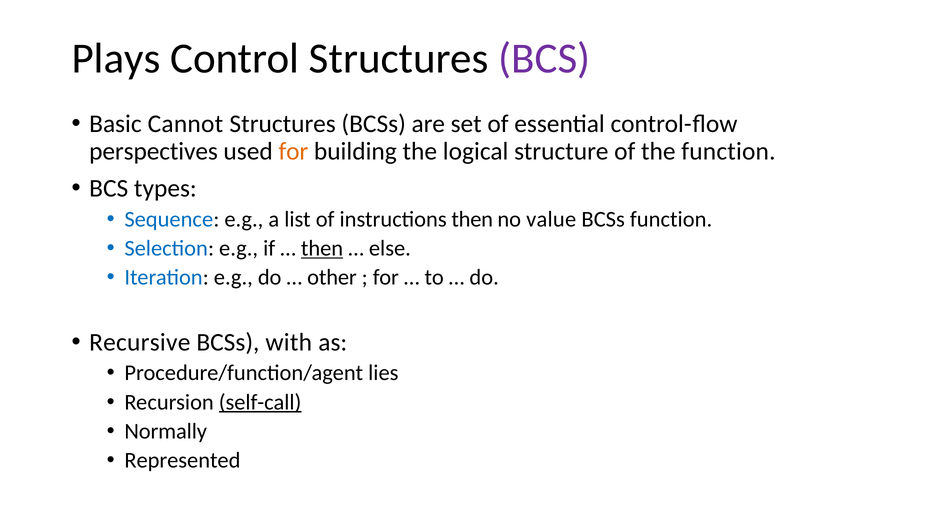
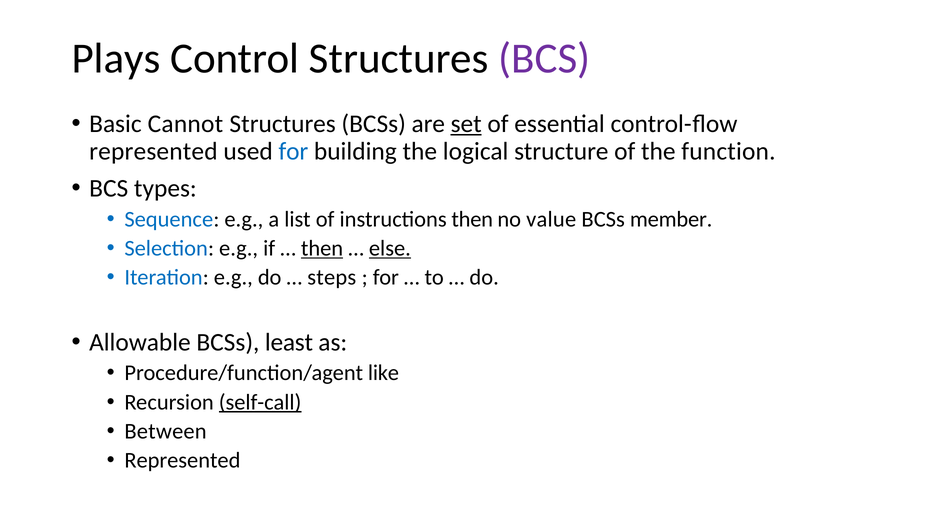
set underline: none -> present (466, 124)
perspectives: perspectives -> represented (153, 151)
for colour: orange -> blue (293, 151)
BCSs function: function -> member (671, 219)
else underline: none -> present (390, 248)
other: other -> steps (332, 278)
Recursive: Recursive -> Allowable (140, 342)
with: with -> least (289, 342)
lies: lies -> like (383, 373)
Normally: Normally -> Between (166, 431)
